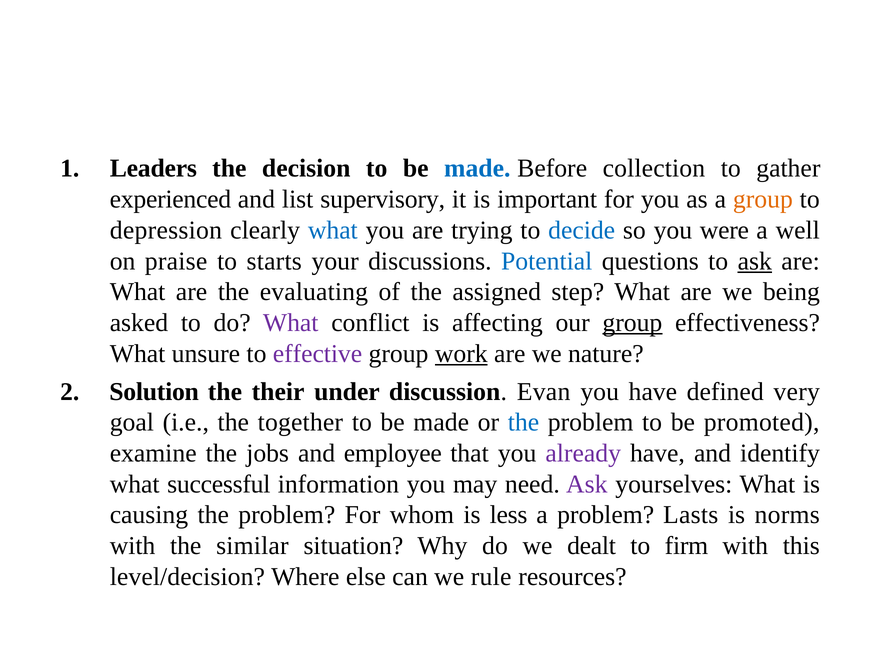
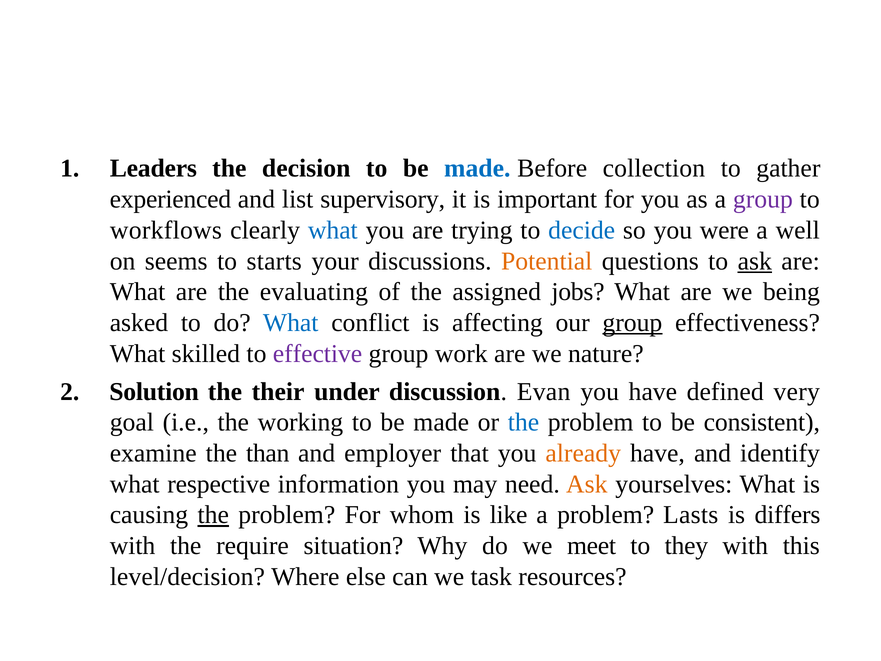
group colour: orange -> purple (763, 199)
depression: depression -> workflows (166, 230)
praise: praise -> seems (176, 261)
Potential colour: blue -> orange (547, 261)
step: step -> jobs (578, 292)
What colour: purple -> blue (291, 323)
unsure: unsure -> skilled (206, 353)
work underline: present -> none (461, 353)
together: together -> working (300, 422)
promoted: promoted -> consistent (762, 422)
jobs: jobs -> than (268, 453)
employee: employee -> employer (393, 453)
already colour: purple -> orange (583, 453)
successful: successful -> respective (219, 484)
Ask colour: purple -> orange (587, 484)
the underline: none -> present (213, 515)
less: less -> like (509, 515)
norms: norms -> differs (787, 515)
similar: similar -> require (252, 546)
dealt: dealt -> meet (592, 546)
firm: firm -> they (686, 546)
rule: rule -> task (491, 576)
